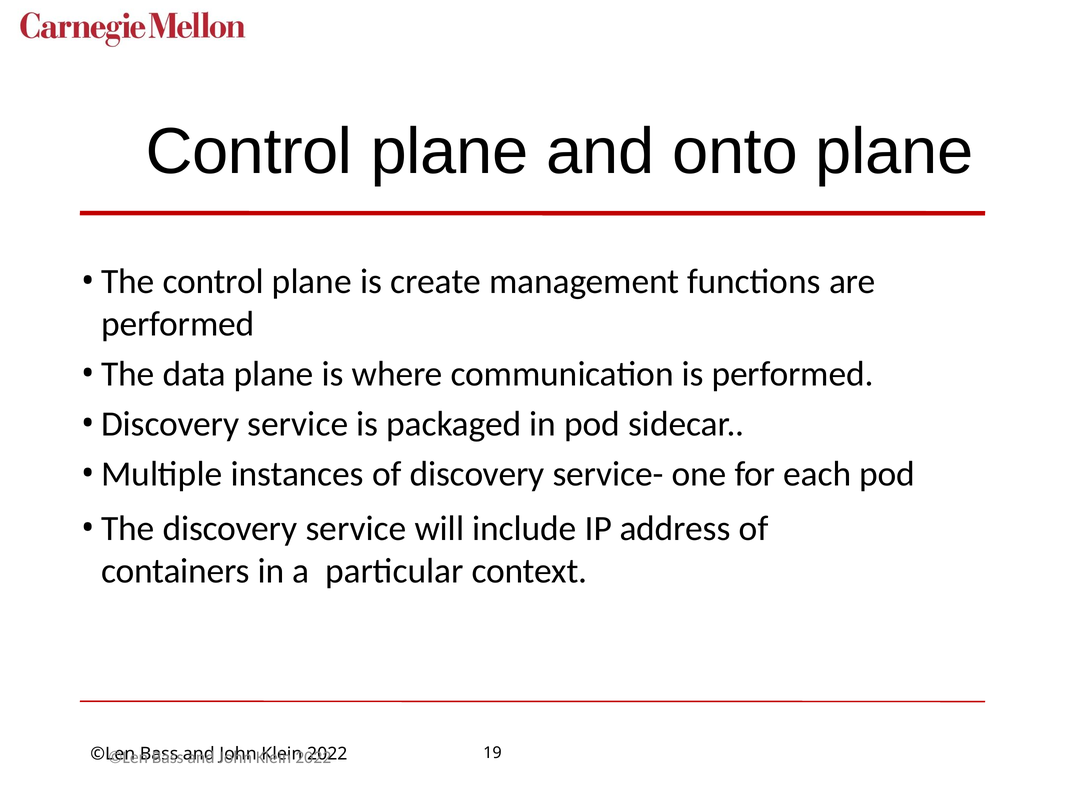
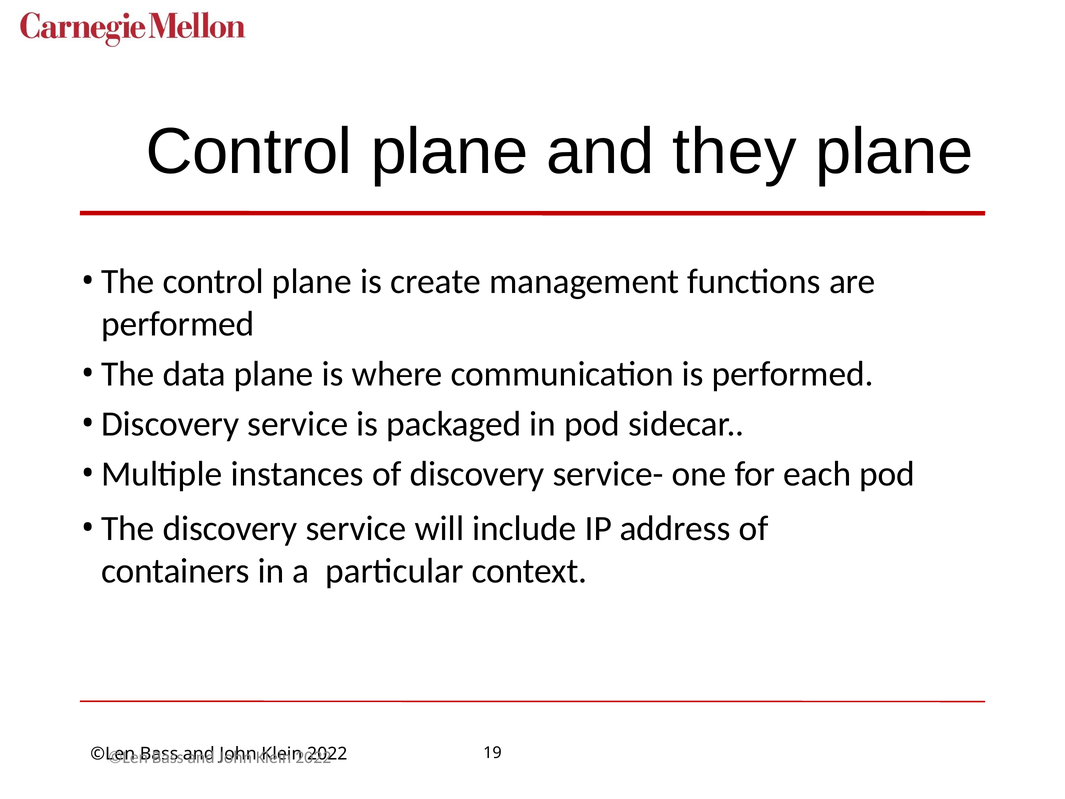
onto: onto -> they (735, 152)
